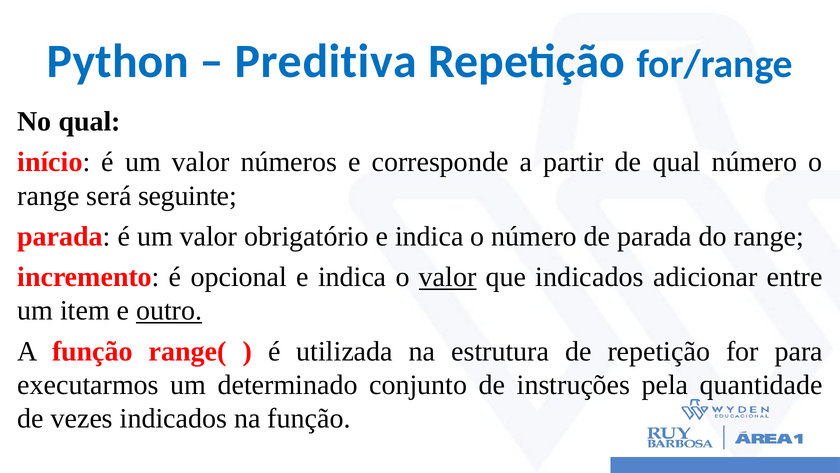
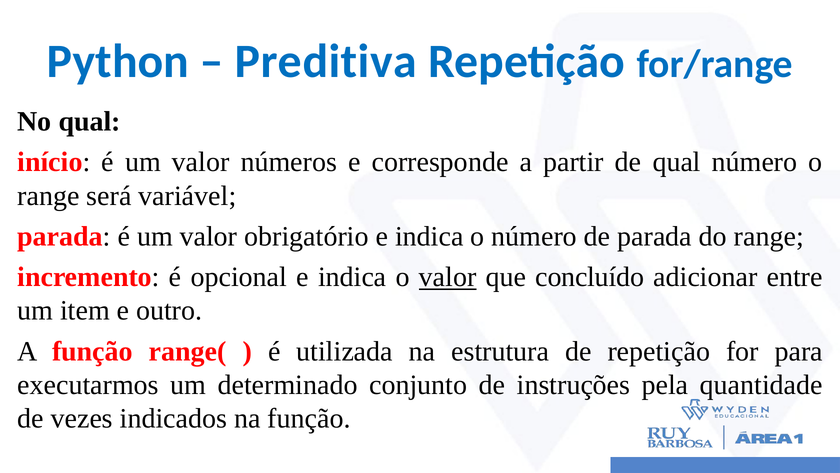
seguinte: seguinte -> variável (187, 196)
que indicados: indicados -> concluído (590, 277)
outro underline: present -> none (169, 310)
